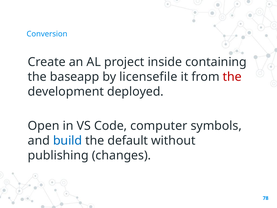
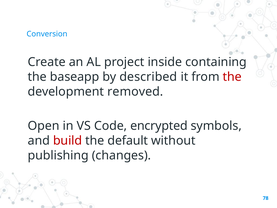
licensefile: licensefile -> described (148, 77)
deployed: deployed -> removed (135, 92)
computer: computer -> encrypted (159, 126)
build colour: blue -> red (68, 140)
